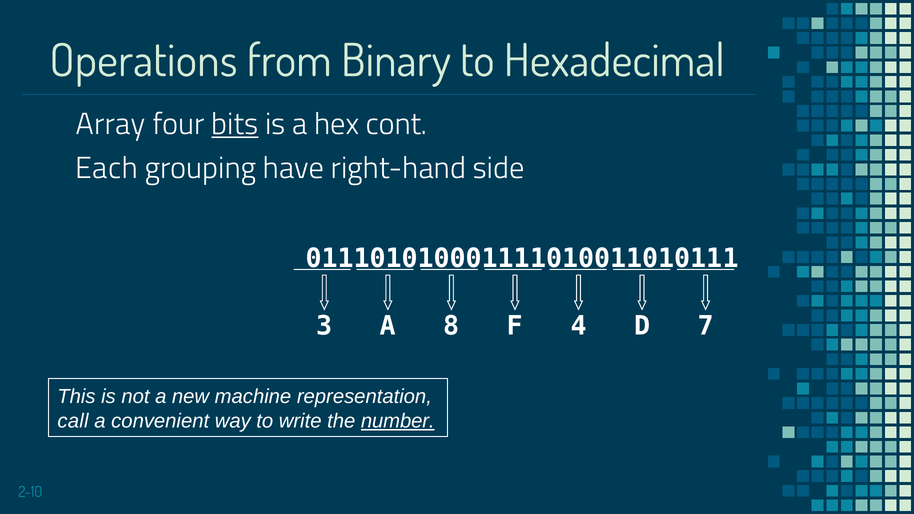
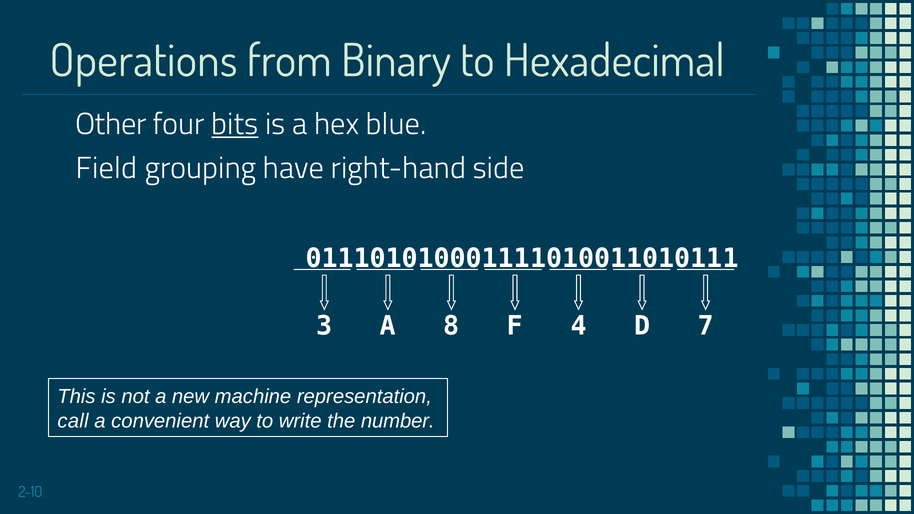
Array: Array -> Other (111, 124)
cont: cont -> blue (396, 124)
Each: Each -> Field (107, 168)
number underline: present -> none (398, 421)
